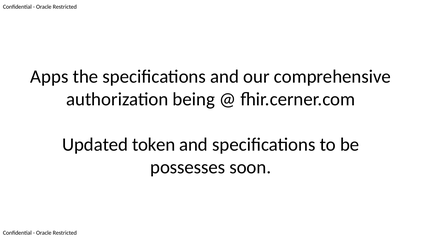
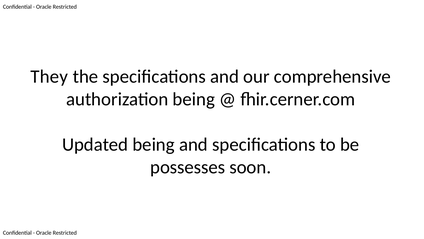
Apps: Apps -> They (49, 76)
Updated token: token -> being (154, 144)
